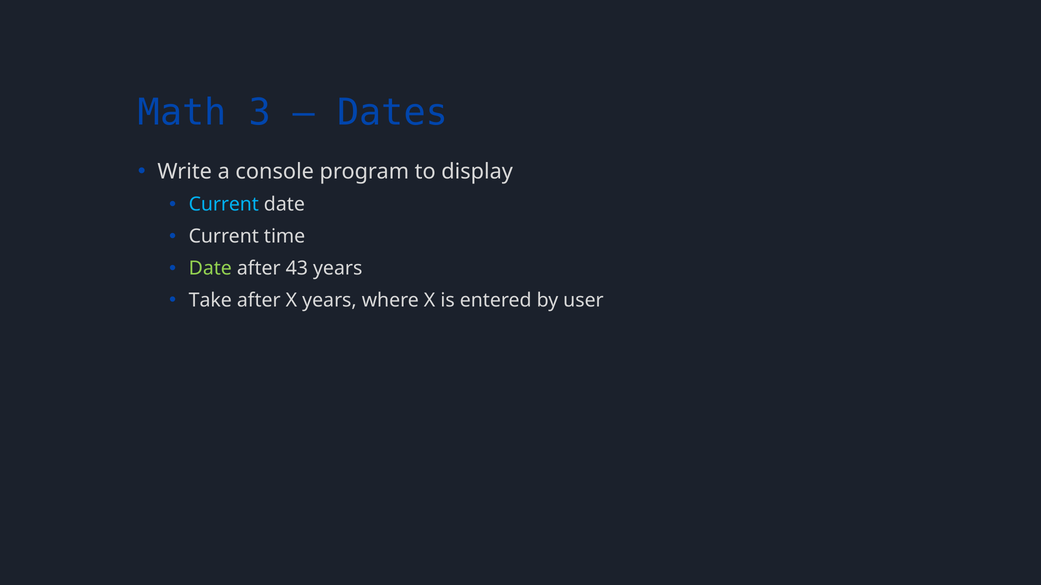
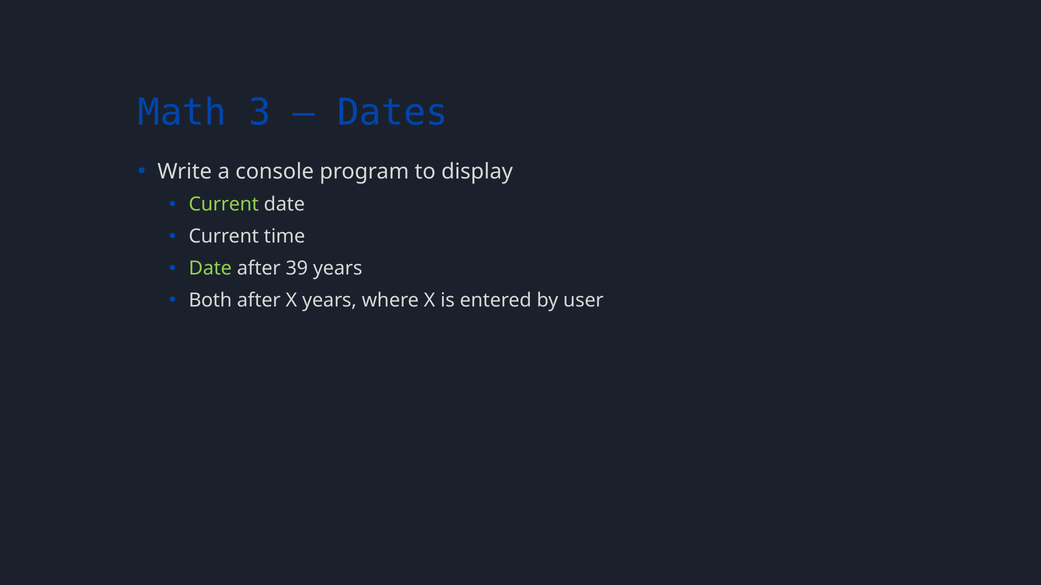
Current colour: light blue -> light green (224, 205)
43: 43 -> 39 (297, 269)
Take: Take -> Both (210, 301)
